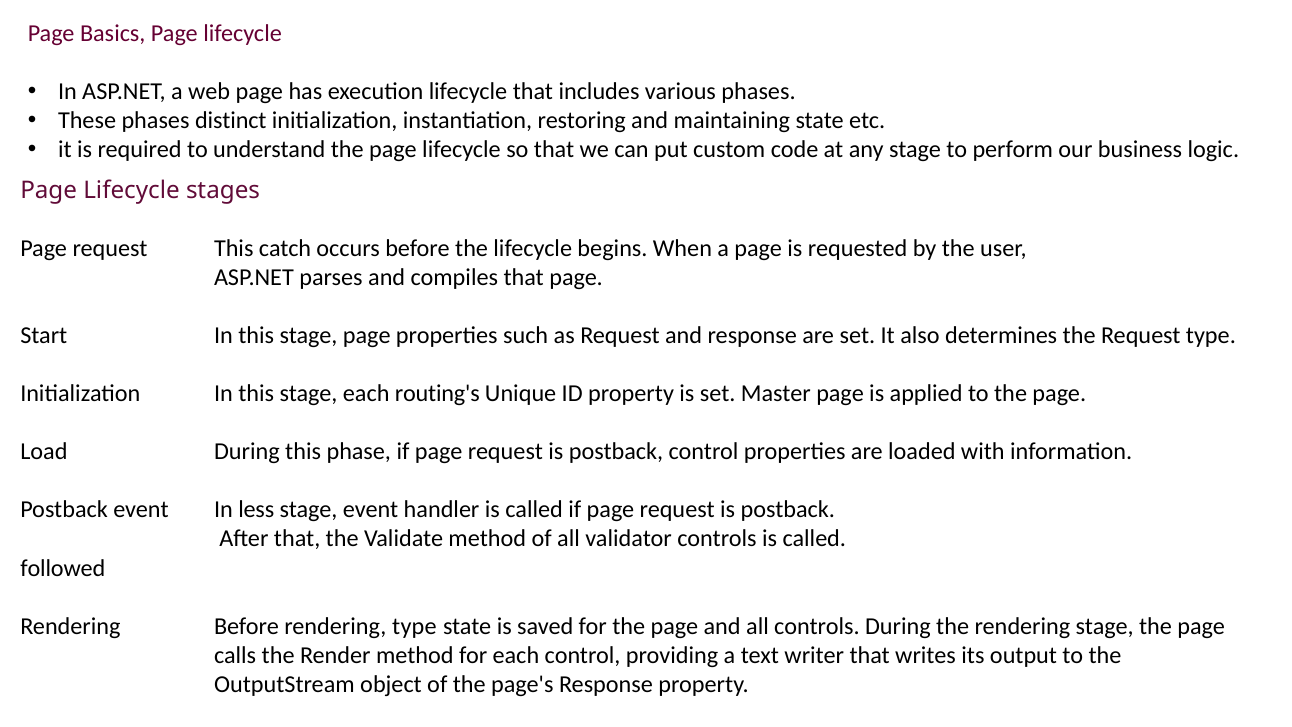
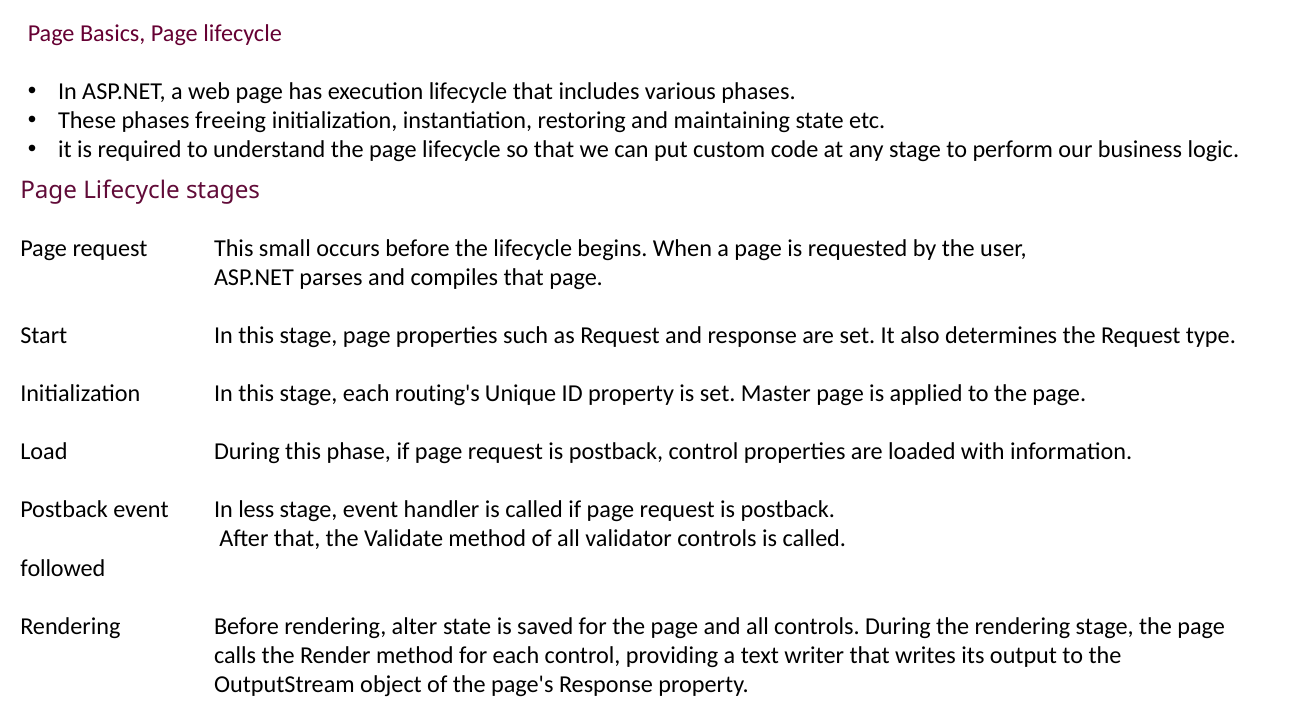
distinct: distinct -> freeing (231, 121)
catch: catch -> small (285, 248)
rendering type: type -> alter (415, 626)
